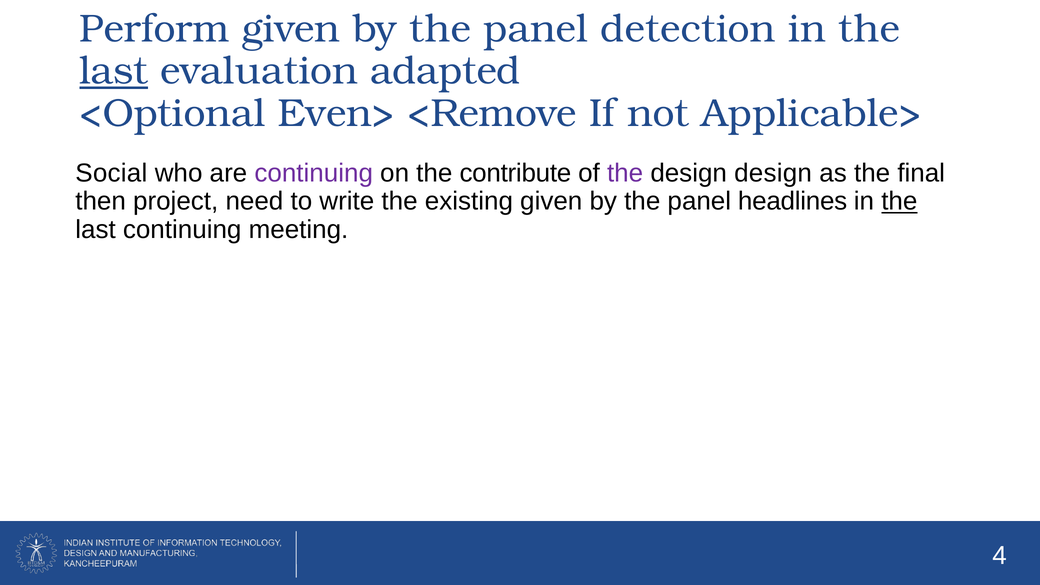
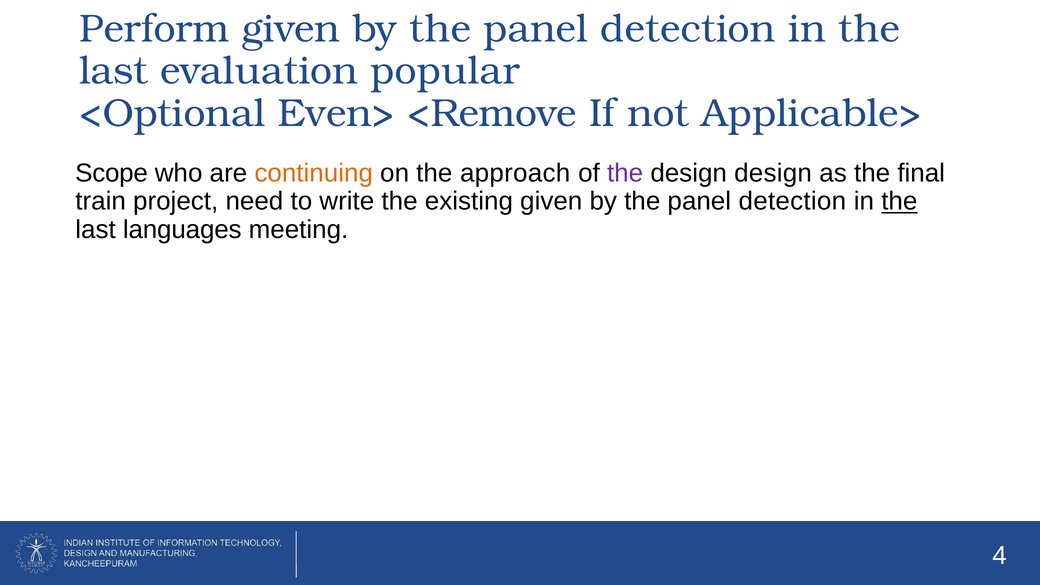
last underline: present -> none (114, 71)
adapted: adapted -> popular (445, 71)
Social: Social -> Scope (112, 173)
continuing colour: purple -> orange (314, 173)
contribute: contribute -> approach (515, 173)
then: then -> train (101, 201)
headlines: headlines -> detection (792, 201)
last continuing: continuing -> languages (182, 229)
